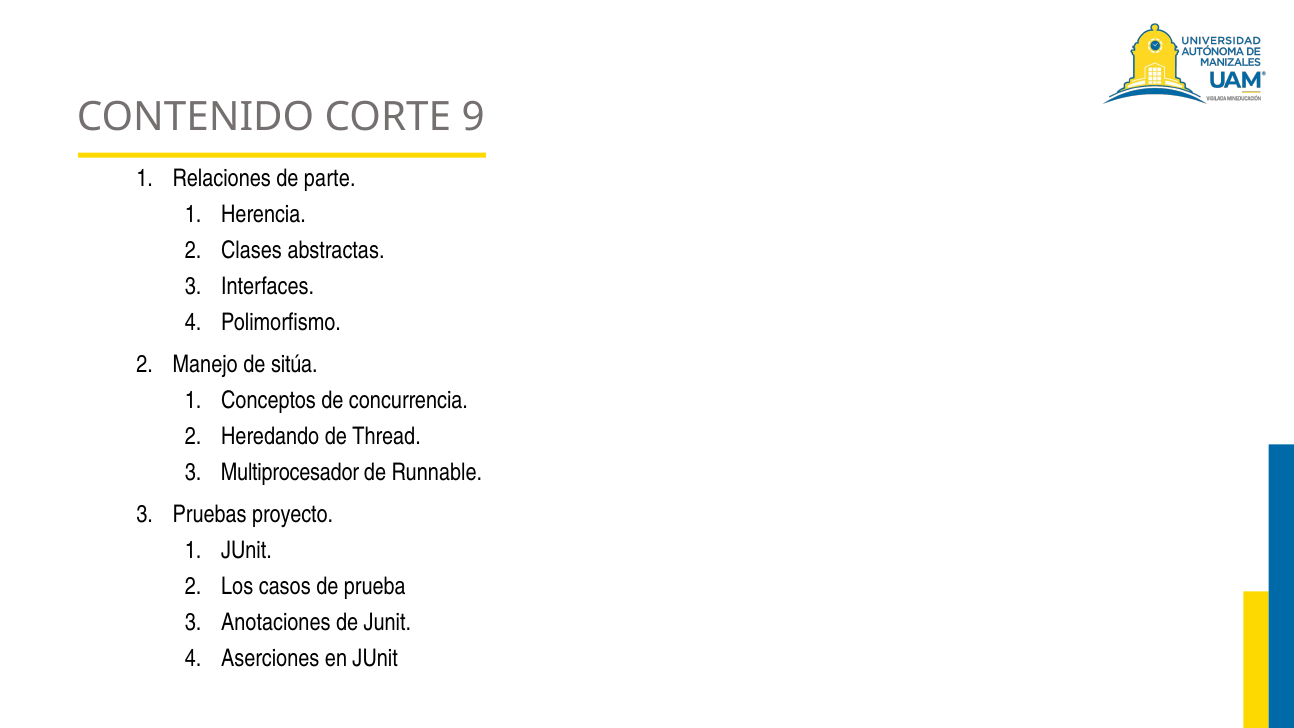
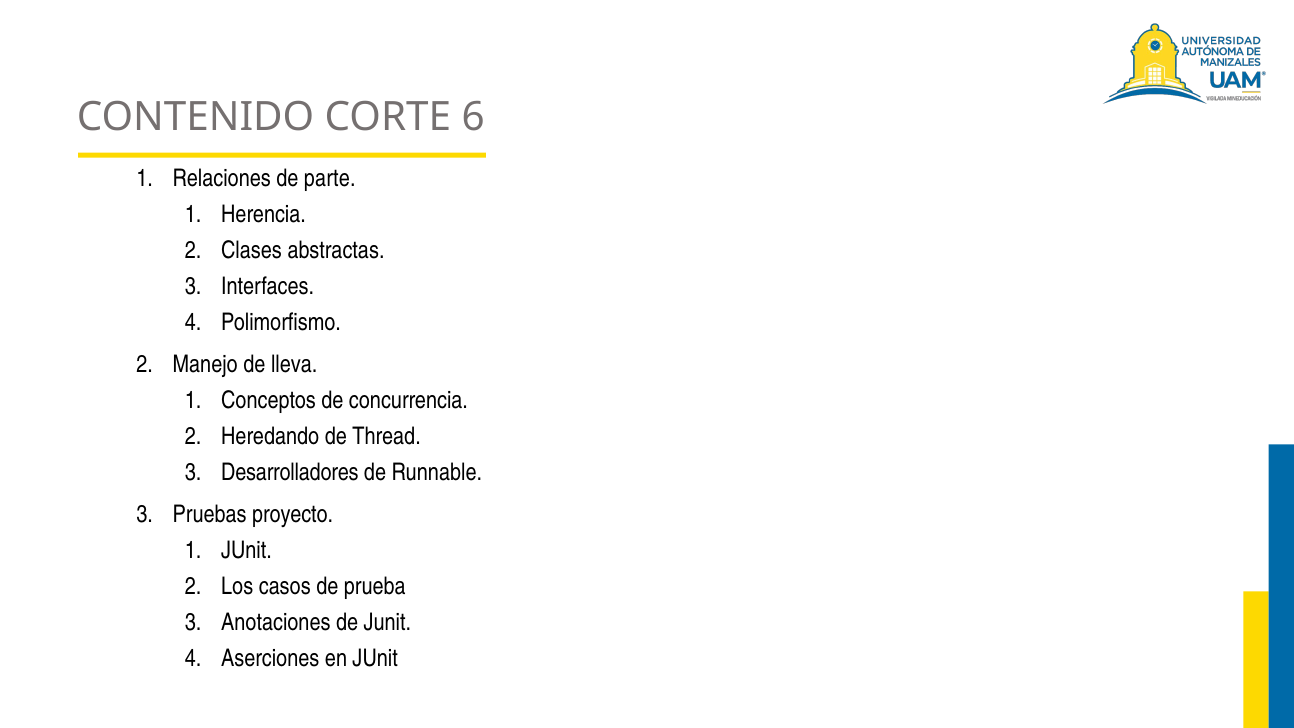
9: 9 -> 6 (473, 117)
sitúa: sitúa -> lleva (294, 365)
Multiprocesador: Multiprocesador -> Desarrolladores (290, 472)
